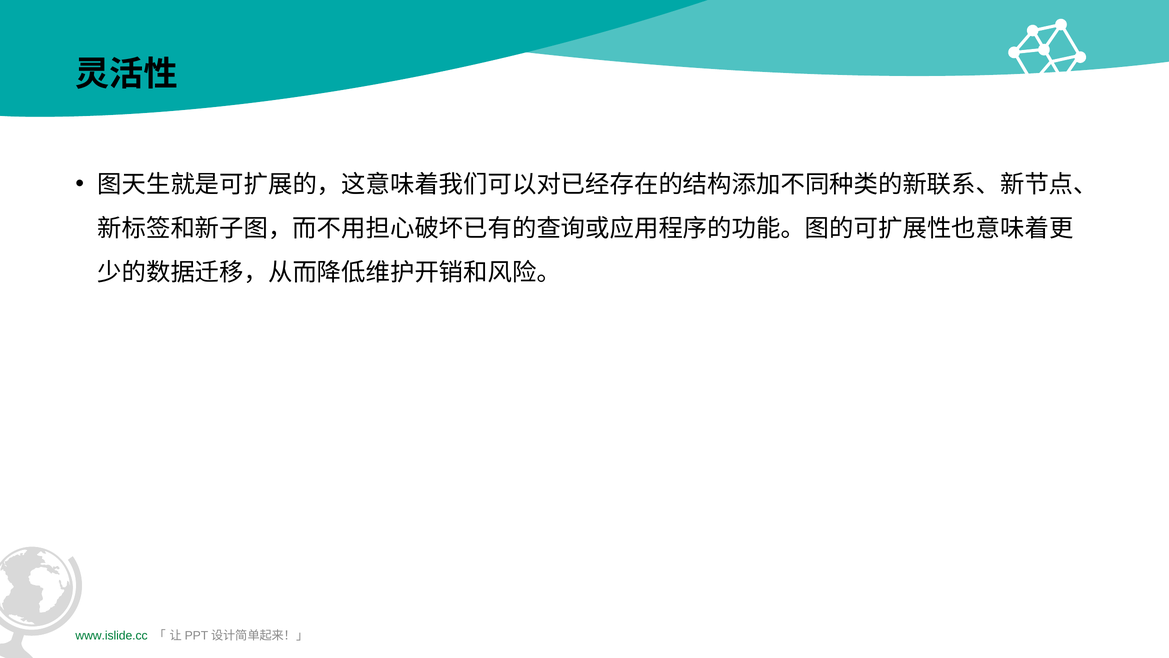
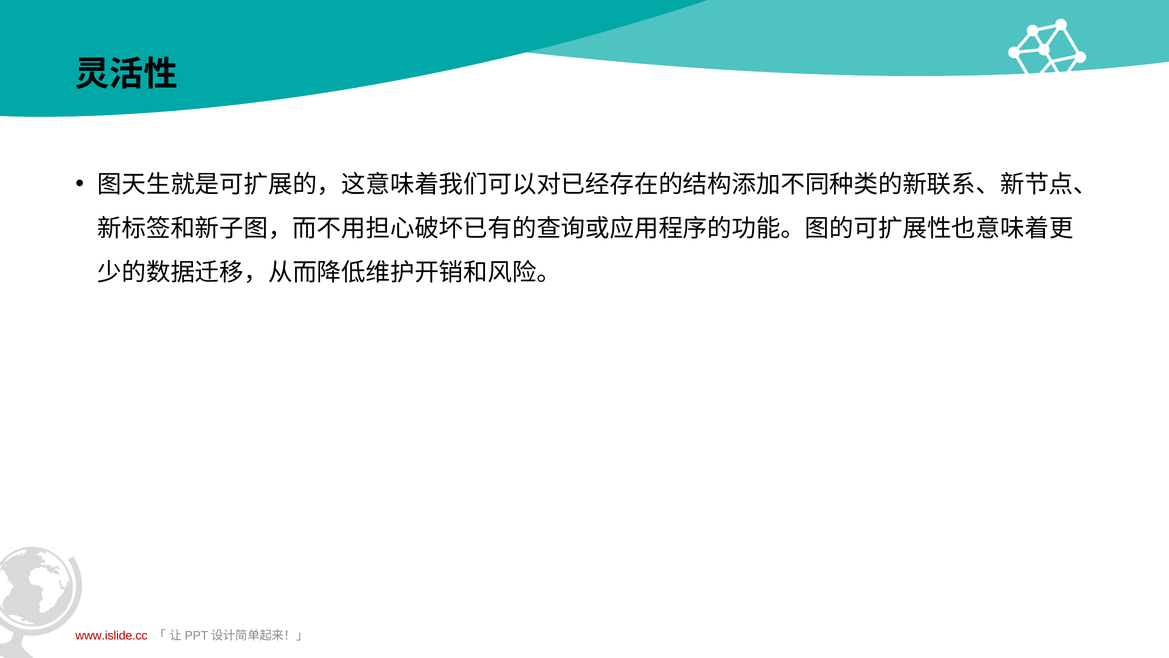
www.islide.cc colour: green -> red (112, 635)
